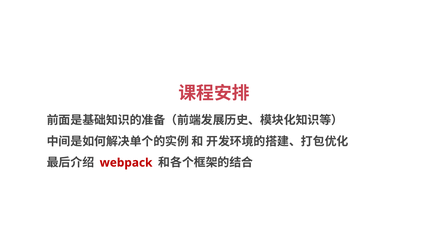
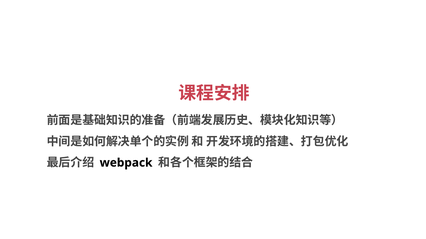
webpack colour: red -> black (126, 163)
